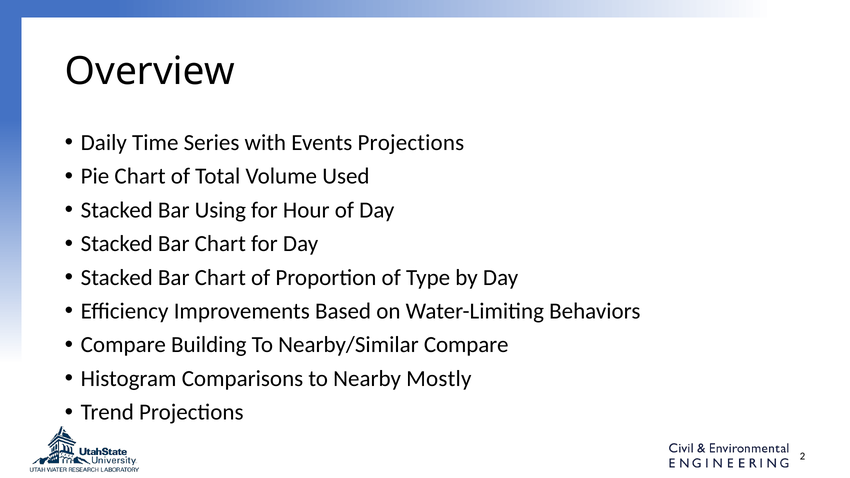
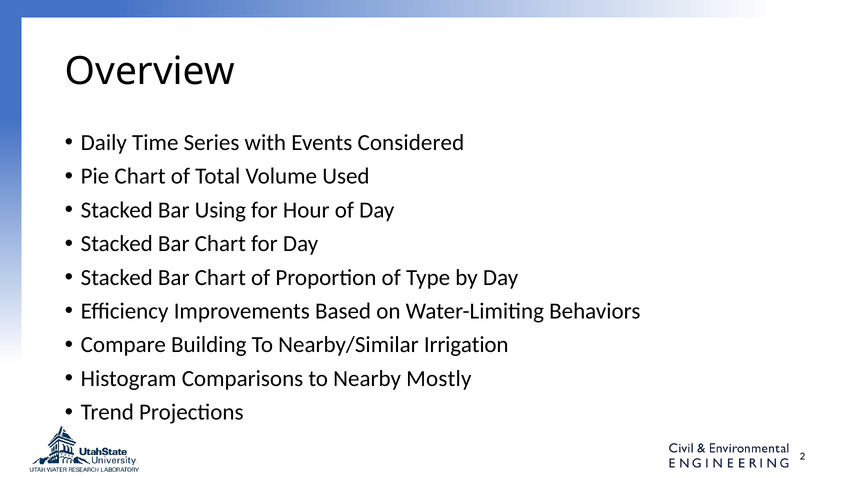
Events Projections: Projections -> Considered (411, 143)
Nearby/Similar Compare: Compare -> Irrigation (466, 345)
